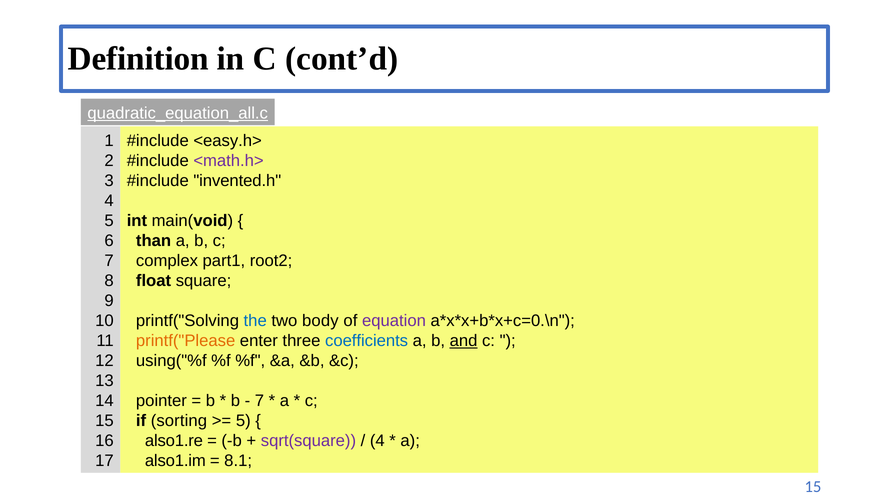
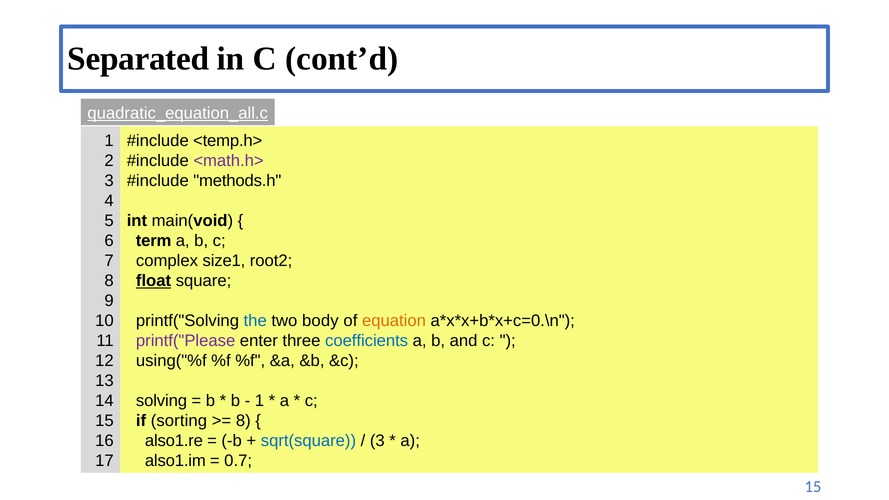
Definition: Definition -> Separated (138, 59)
<easy.h>: <easy.h> -> <temp.h> (228, 141)
invented.h: invented.h -> methods.h (237, 181)
than: than -> term (154, 241)
part1: part1 -> size1 (224, 261)
float underline: none -> present (154, 281)
equation colour: purple -> orange (394, 321)
printf("Please colour: orange -> purple (186, 341)
and underline: present -> none (464, 341)
pointer: pointer -> solving (162, 401)
7: 7 -> 1 (259, 401)
5: 5 -> 8 (243, 421)
sqrt(square colour: purple -> blue (308, 441)
4: 4 -> 3 (377, 441)
8.1: 8.1 -> 0.7 (238, 461)
